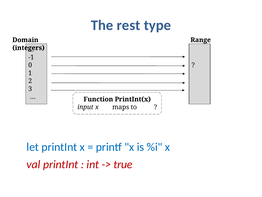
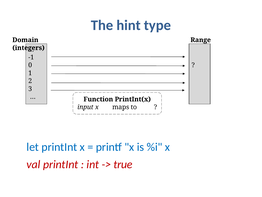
rest: rest -> hint (129, 25)
